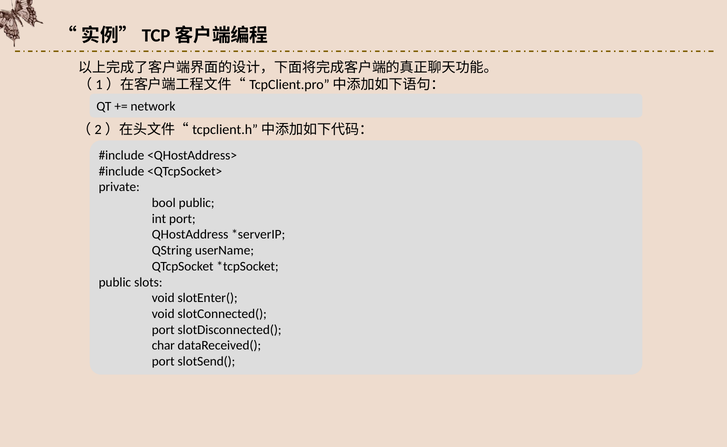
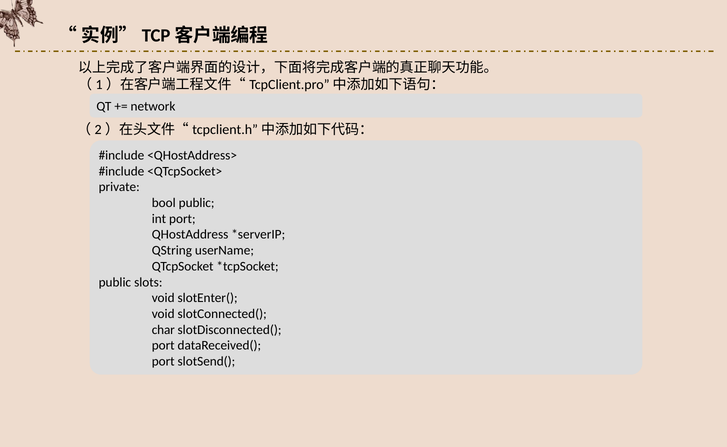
port: port -> char (163, 330)
char: char -> port (163, 346)
